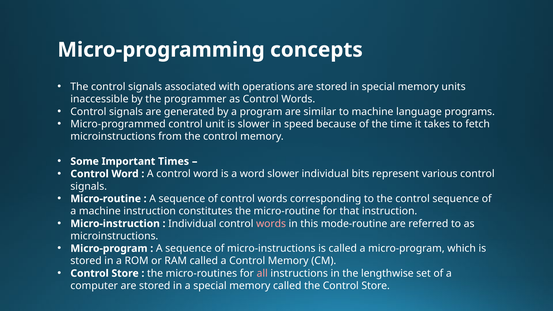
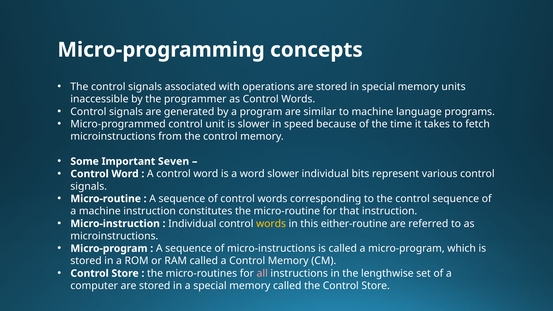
Times: Times -> Seven (174, 161)
words colour: pink -> yellow (271, 224)
mode-routine: mode-routine -> either-routine (354, 224)
